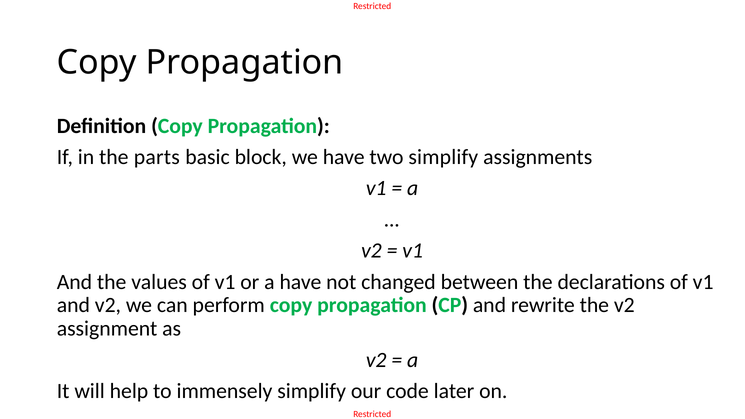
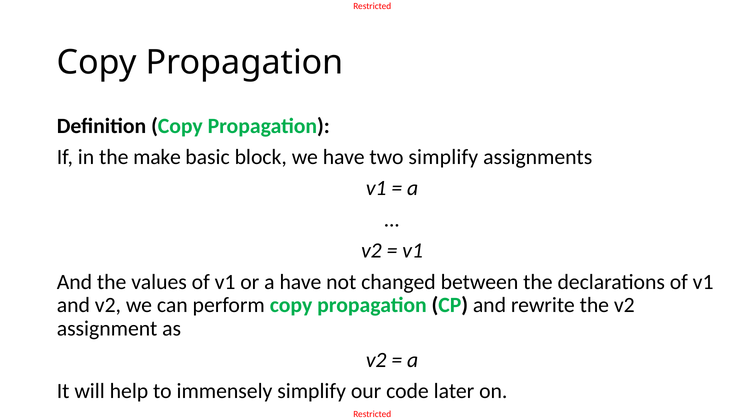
parts: parts -> make (157, 157)
